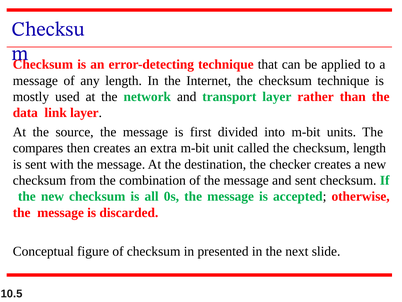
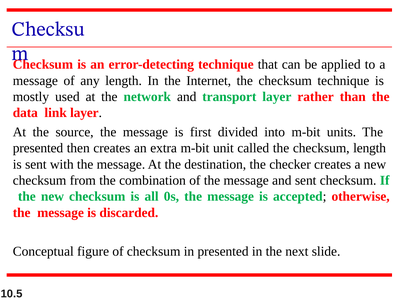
compares: compares -> presented (38, 148)
